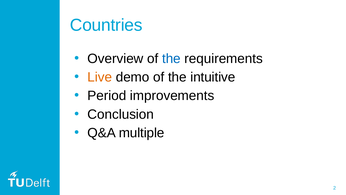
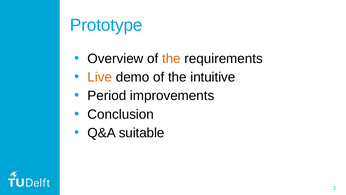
Countries: Countries -> Prototype (106, 25)
the colour: blue -> orange (171, 59)
multiple: multiple -> suitable (142, 133)
